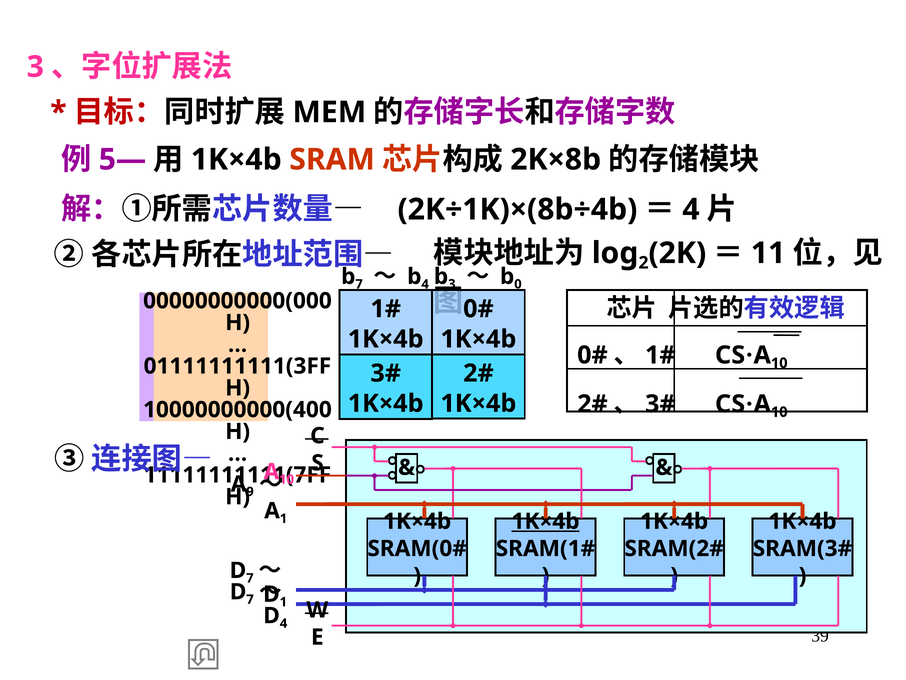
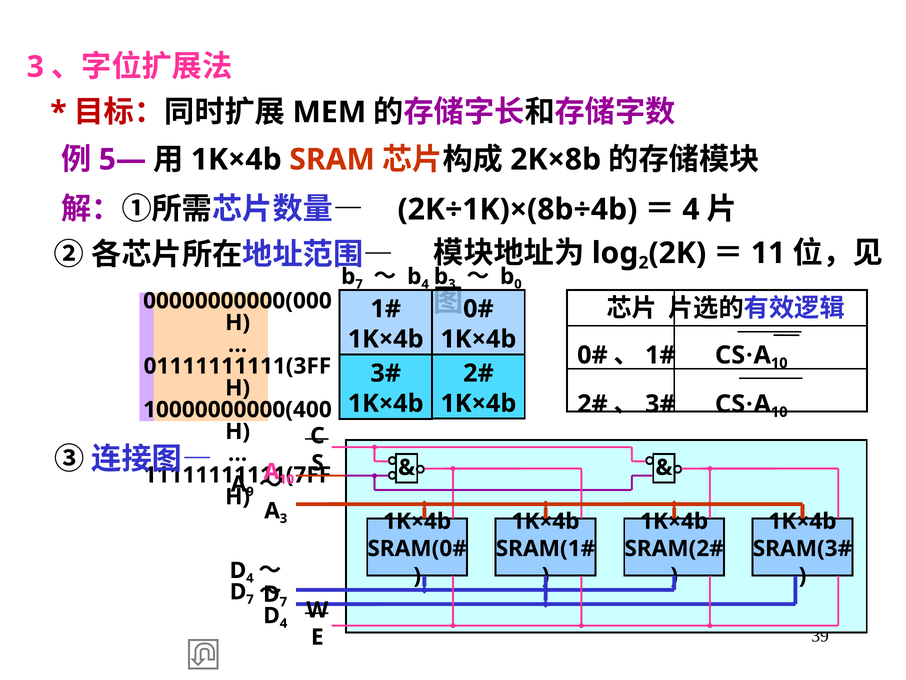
1: 1 -> 3 (284, 518)
1K×4b underline: present -> none (546, 521)
7: 7 -> 4 (250, 578)
1: 1 -> 7 (283, 602)
